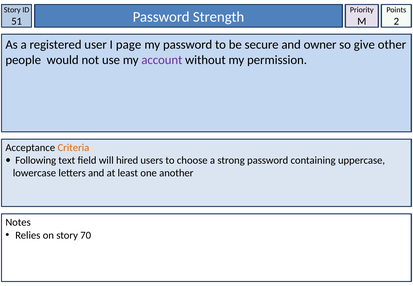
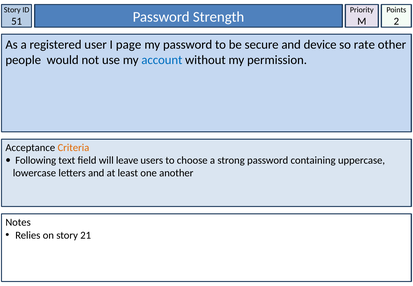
owner: owner -> device (320, 45)
give: give -> rate (364, 45)
account colour: purple -> blue (162, 60)
hired: hired -> leave (127, 160)
70: 70 -> 21 (86, 235)
